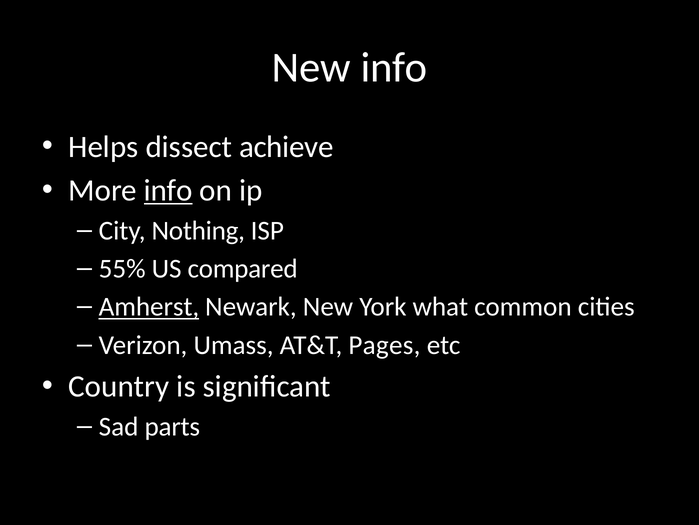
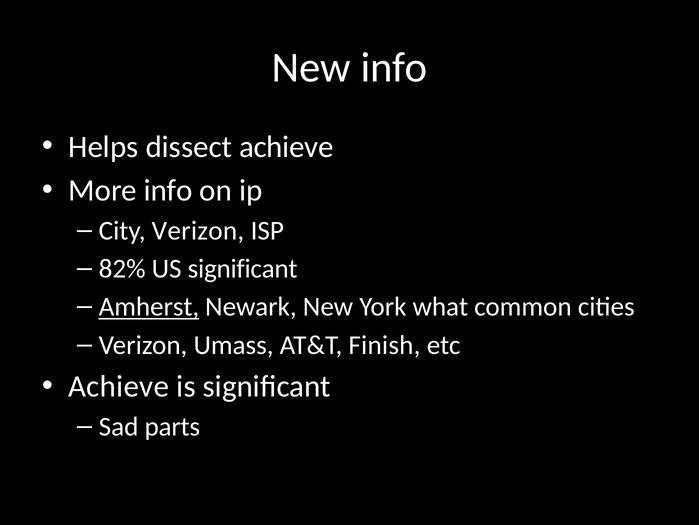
info underline: present -> none (168, 190)
City Nothing: Nothing -> Verizon (198, 230)
55%: 55% -> 82% (122, 268)
US compared: compared -> significant (243, 268)
Pages: Pages -> Finish (384, 345)
Country: Country -> Achieve (119, 386)
